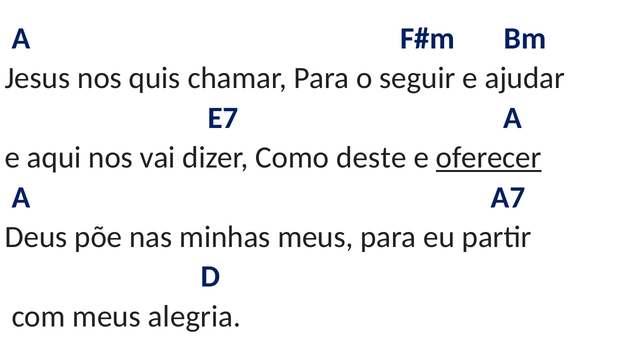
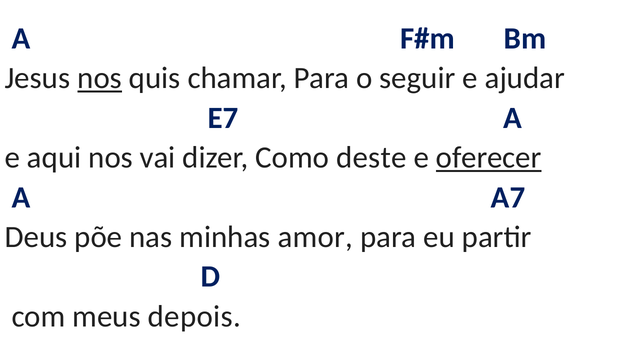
nos underline: none -> present (100, 78)
minhas meus: meus -> amor (315, 237)
alegria: alegria -> depois (194, 317)
